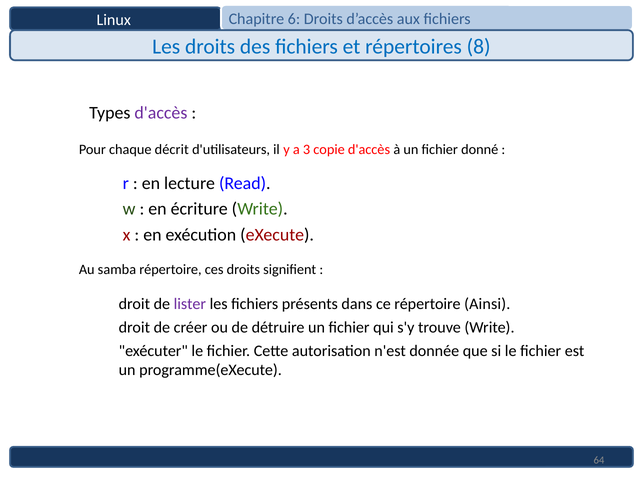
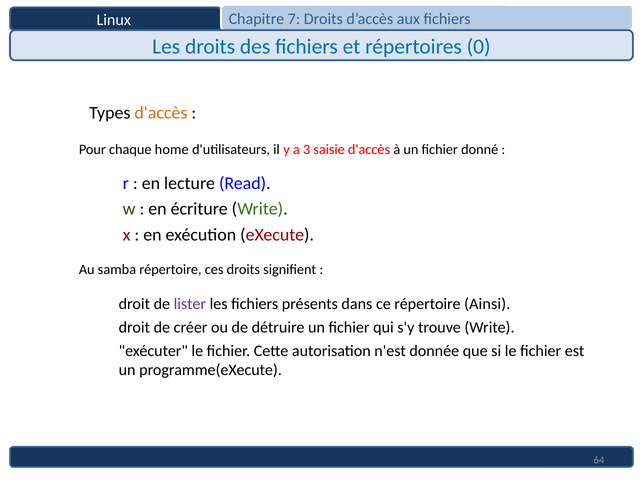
6: 6 -> 7 (294, 19)
8: 8 -> 0 (479, 47)
d'accès colour: purple -> orange (161, 113)
décrit: décrit -> home (172, 150)
copie: copie -> saisie (329, 150)
